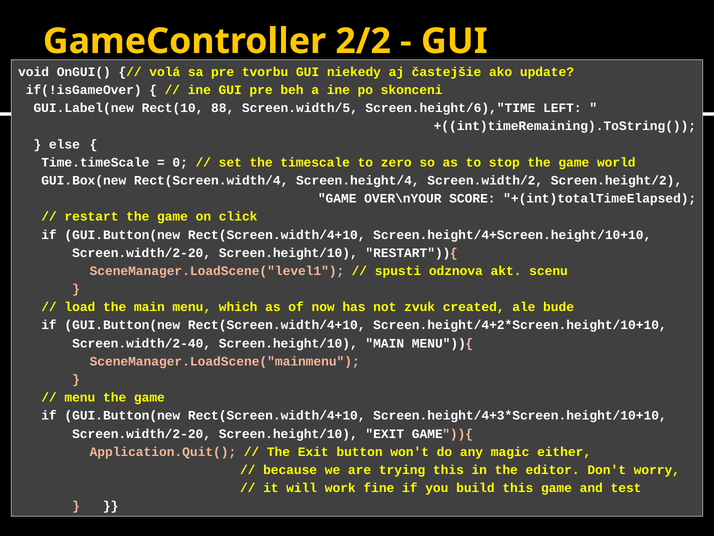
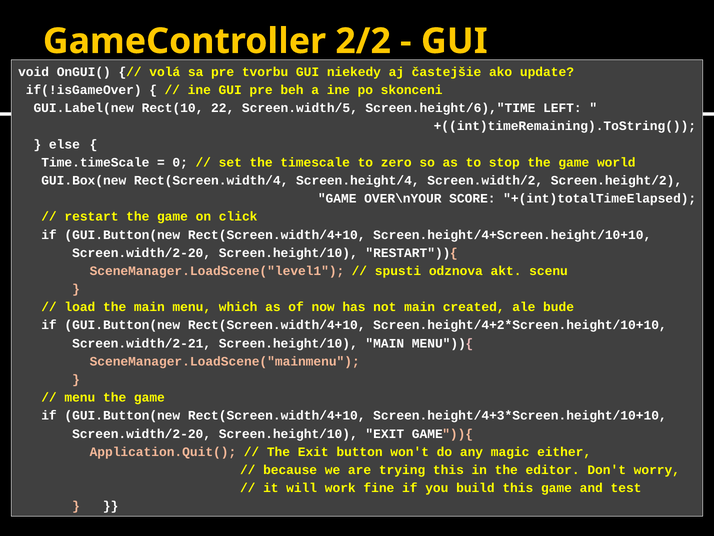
88: 88 -> 22 (223, 108)
not zvuk: zvuk -> main (420, 307)
Screen.width/2-40: Screen.width/2-40 -> Screen.width/2-21 (142, 343)
